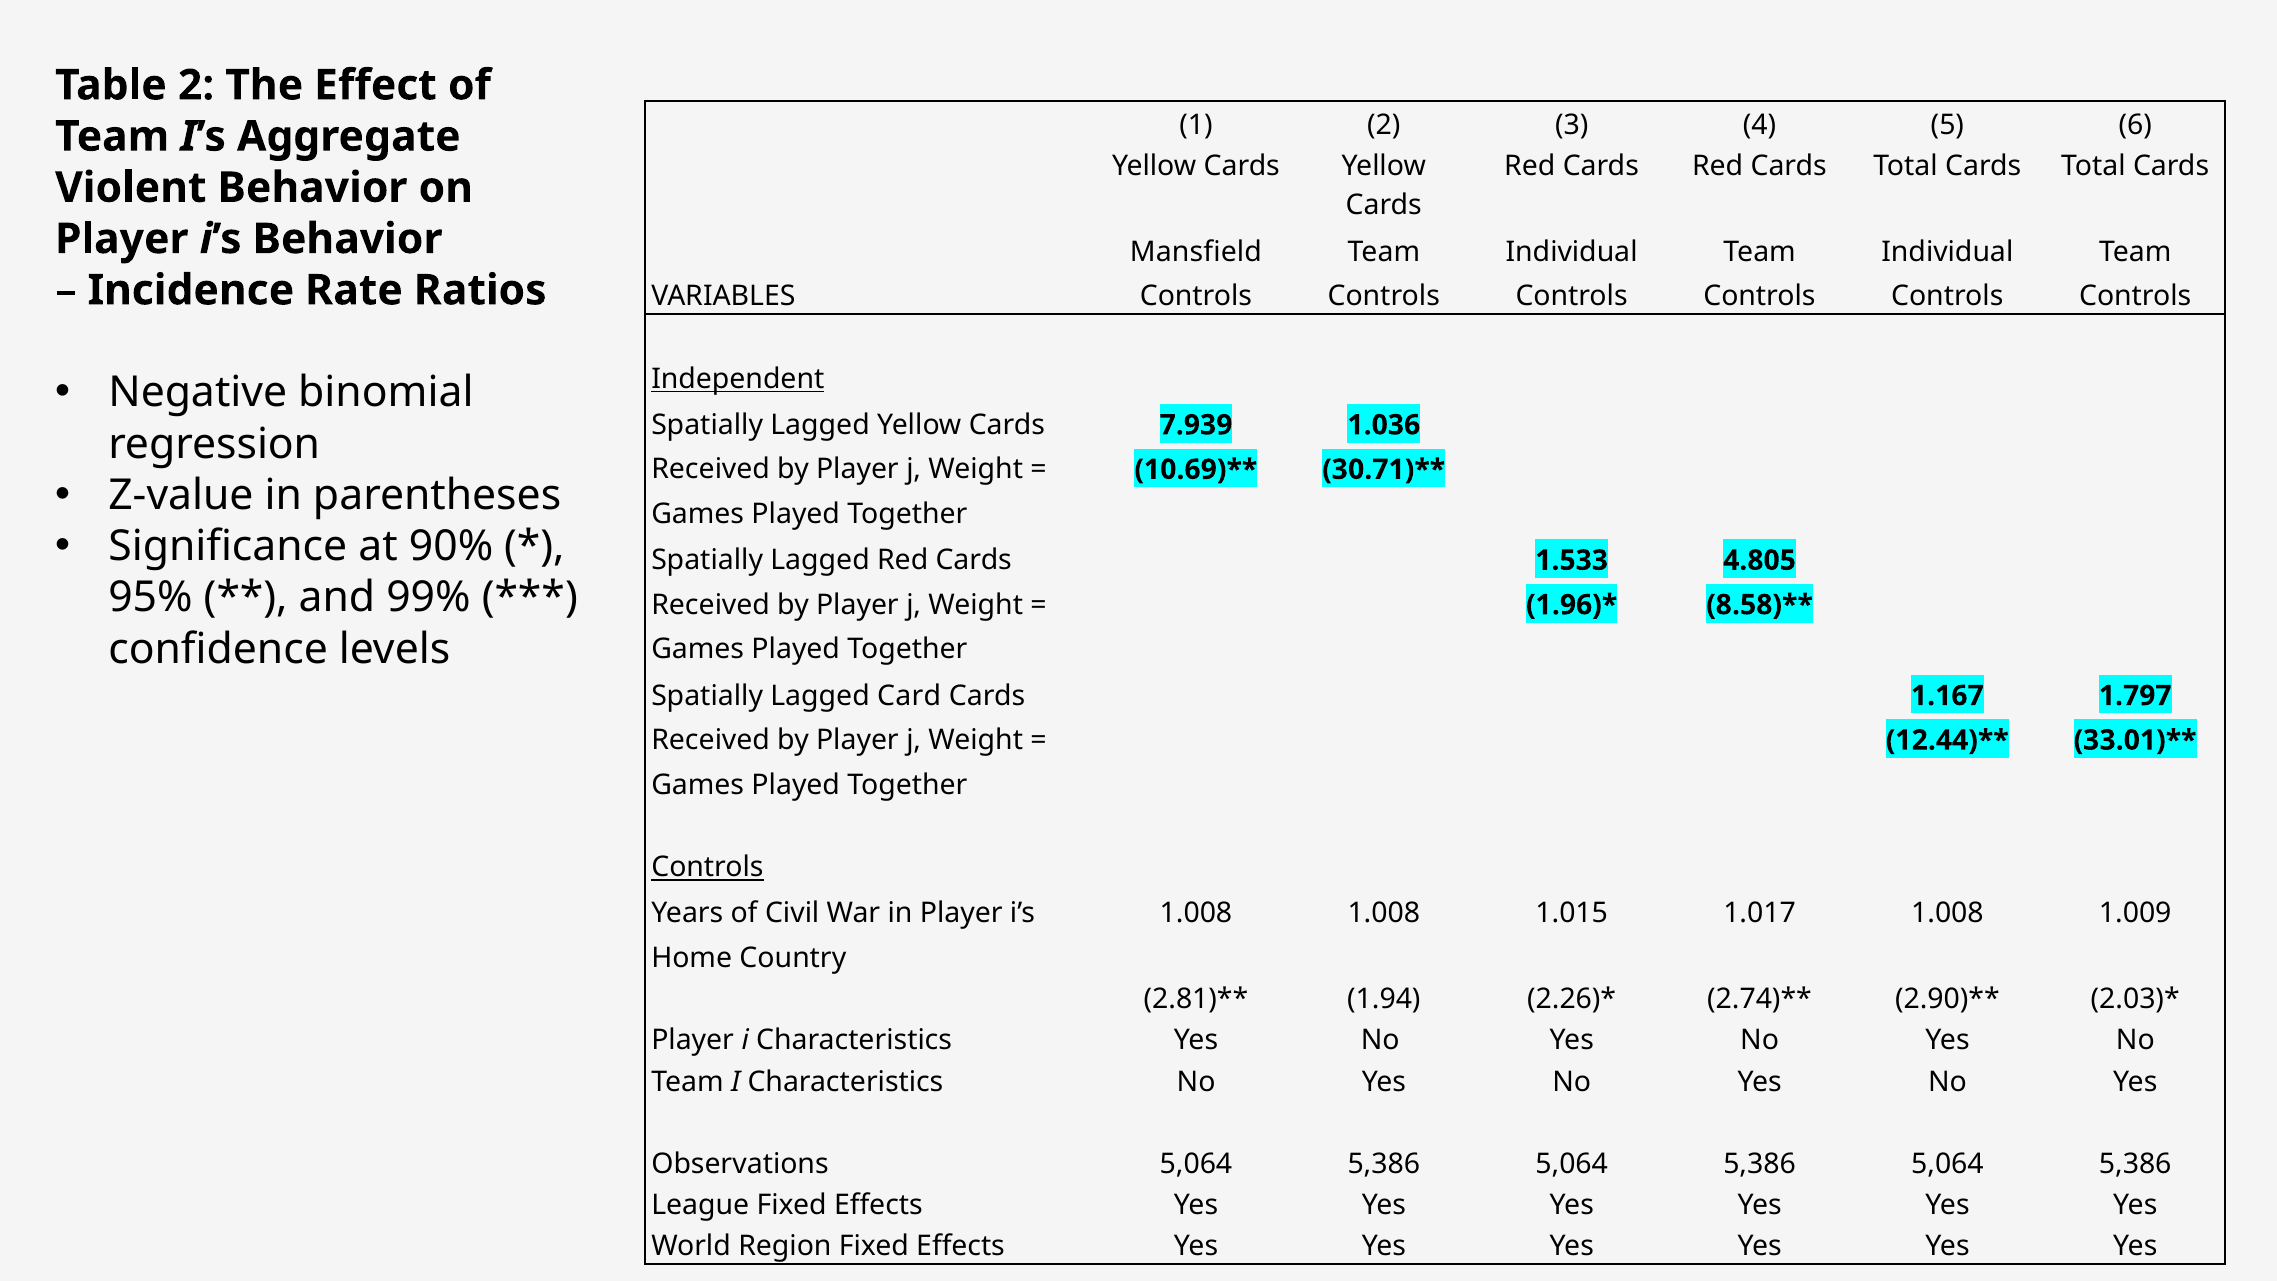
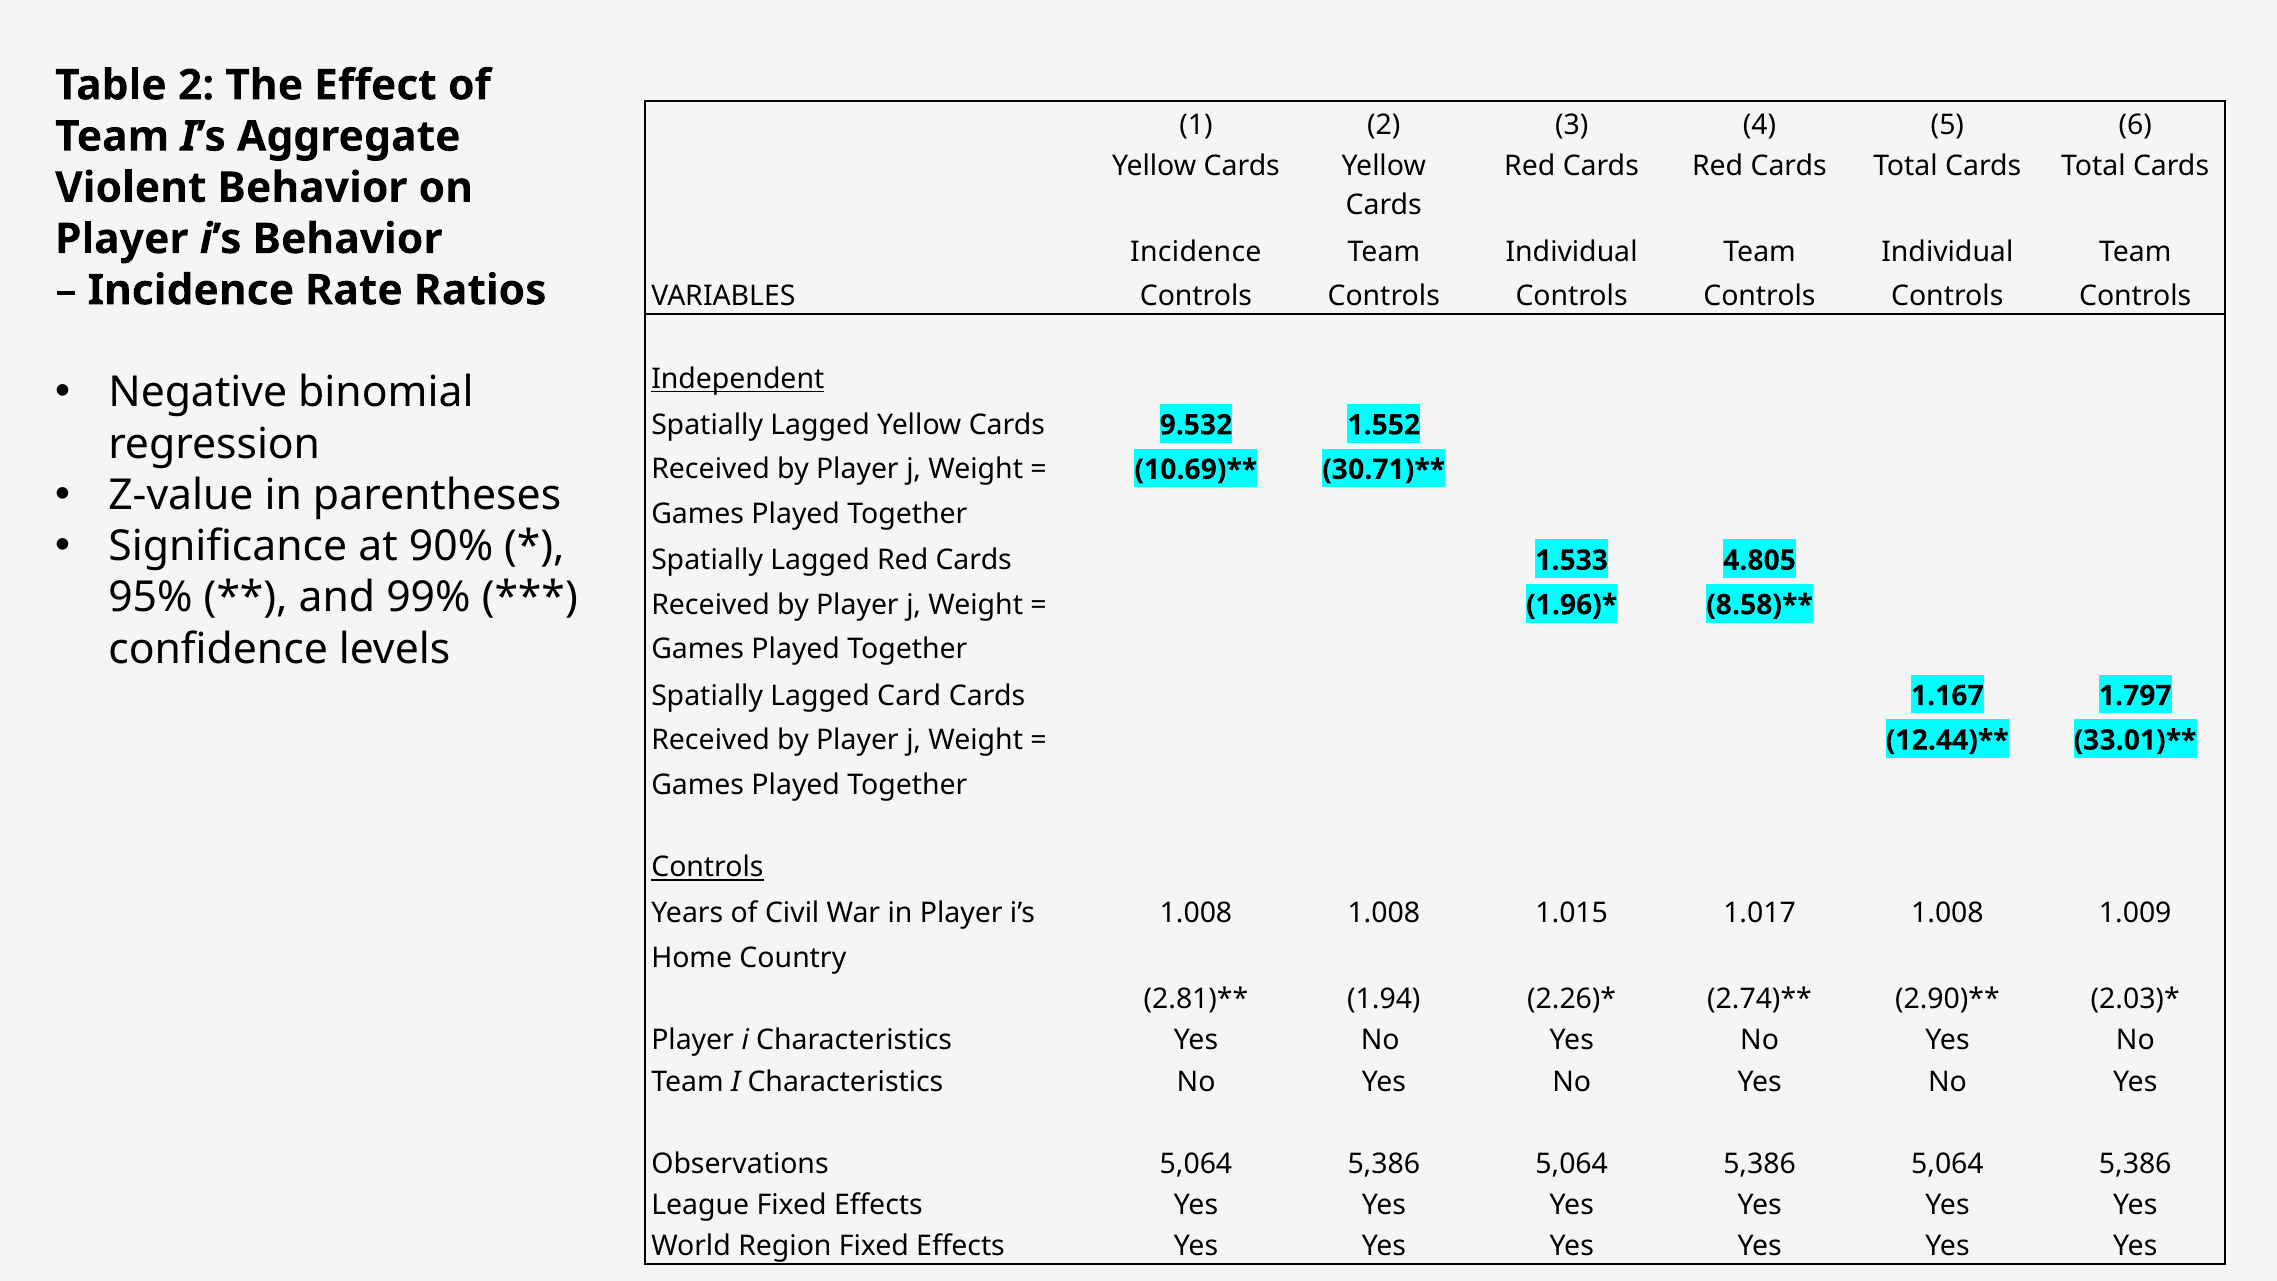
Mansfield: Mansfield -> Incidence (1196, 252)
7.939: 7.939 -> 9.532 (1196, 425)
1.036: 1.036 -> 1.552 (1384, 425)
